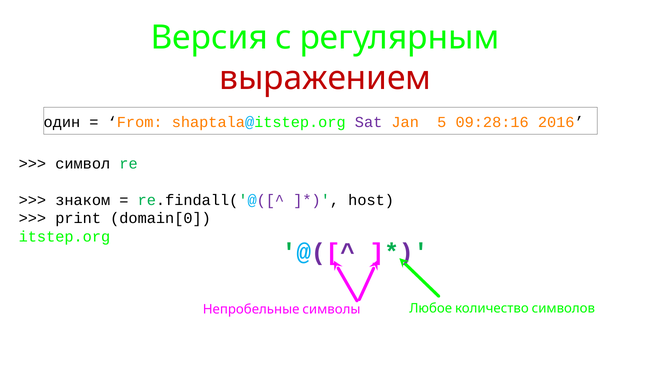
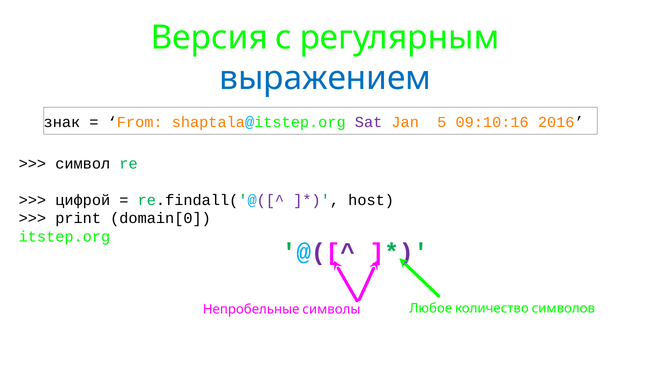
выражением colour: red -> blue (325, 78)
один: один -> знак (62, 122)
09:28:16: 09:28:16 -> 09:10:16 (492, 122)
знаком: знаком -> цифрой (83, 200)
